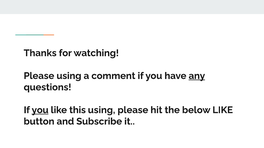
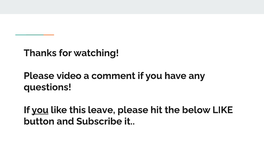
Please using: using -> video (69, 76)
any underline: present -> none (197, 76)
this using: using -> leave (102, 110)
